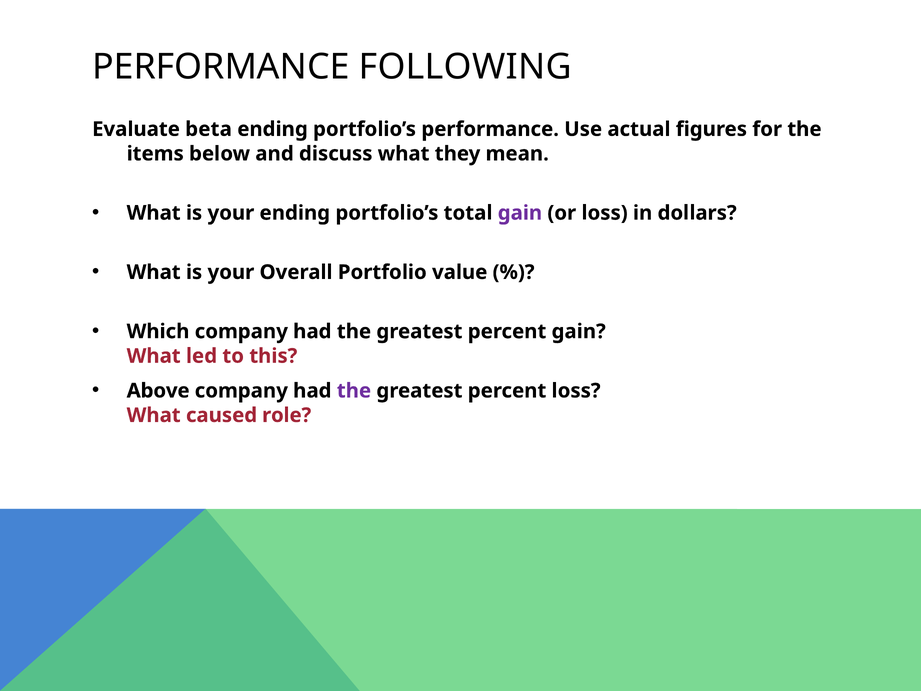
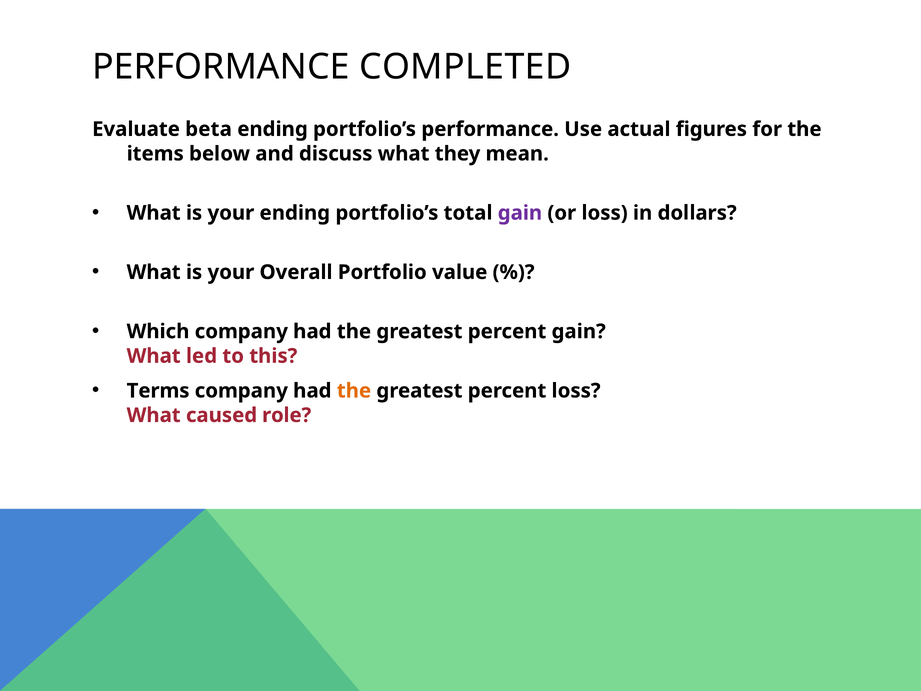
FOLLOWING: FOLLOWING -> COMPLETED (465, 67)
Above: Above -> Terms (158, 391)
the colour: purple -> orange (354, 391)
